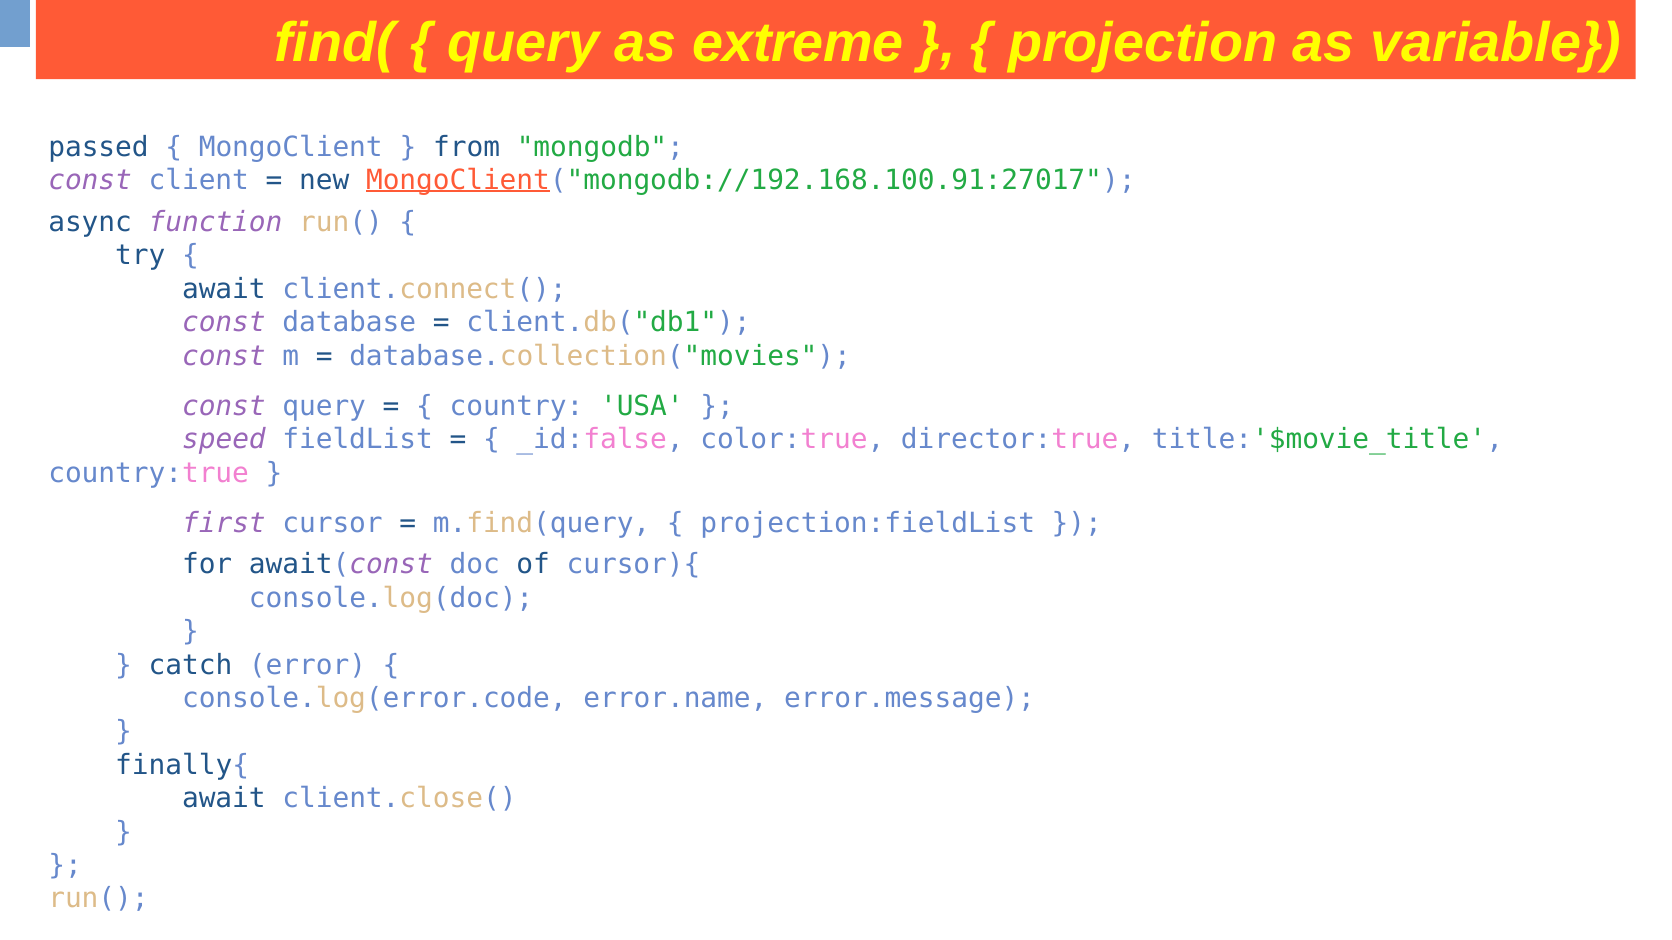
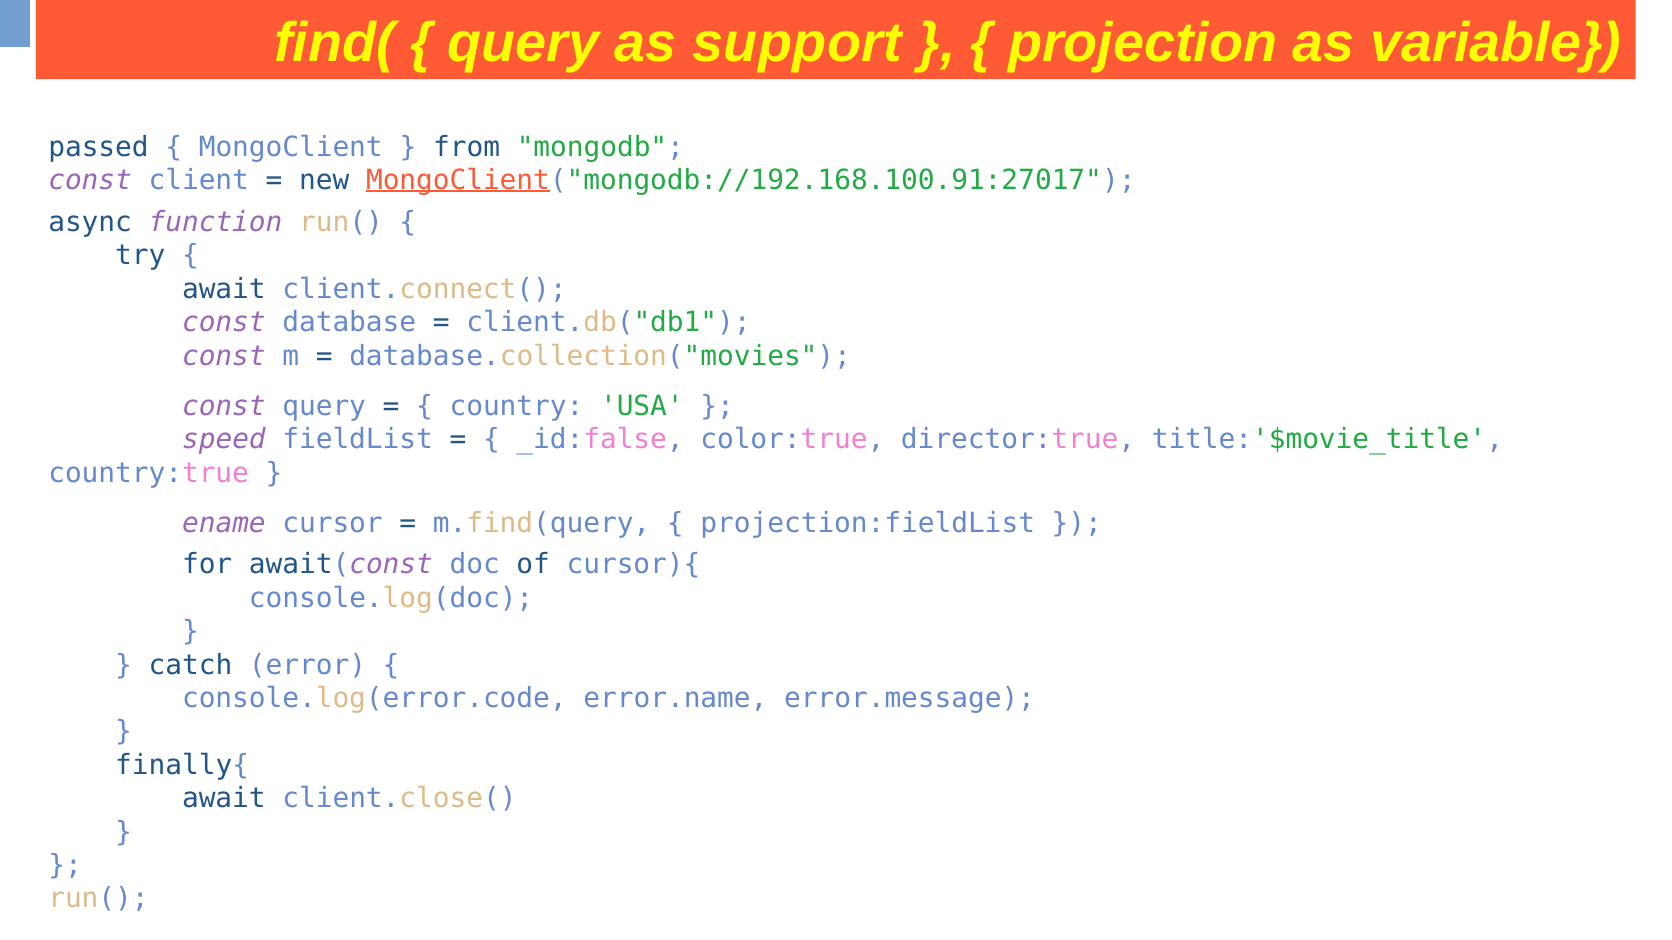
extreme: extreme -> support (797, 44)
first: first -> ename (224, 523)
